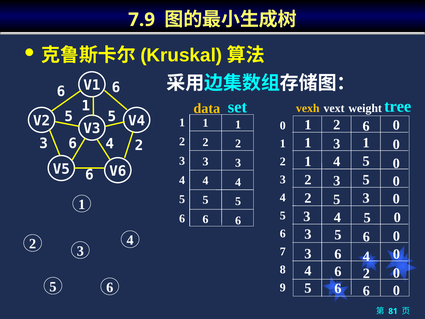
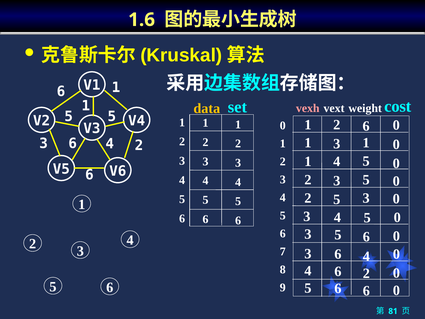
7.9: 7.9 -> 1.6 (142, 20)
6: 6 -> 1 (116, 88)
vexh colour: yellow -> pink (308, 108)
tree: tree -> cost (398, 106)
